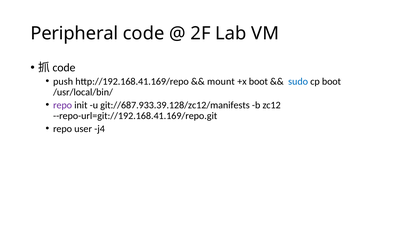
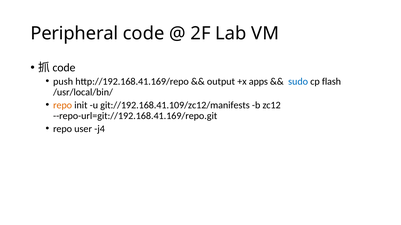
mount: mount -> output (221, 82)
+x boot: boot -> apps (258, 82)
cp boot: boot -> flash (331, 82)
repo colour: purple -> orange (63, 105)
git://687.933.39.128/zc12/manifests: git://687.933.39.128/zc12/manifests -> git://192.168.41.109/zc12/manifests (175, 105)
